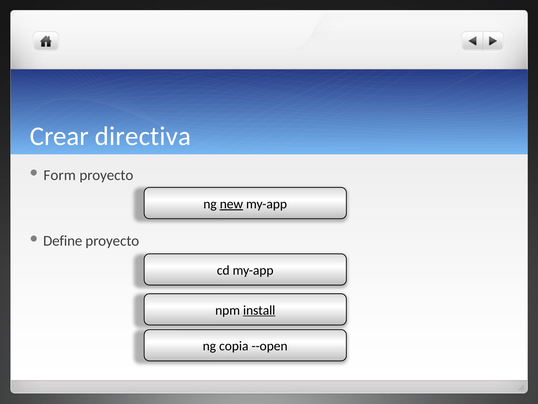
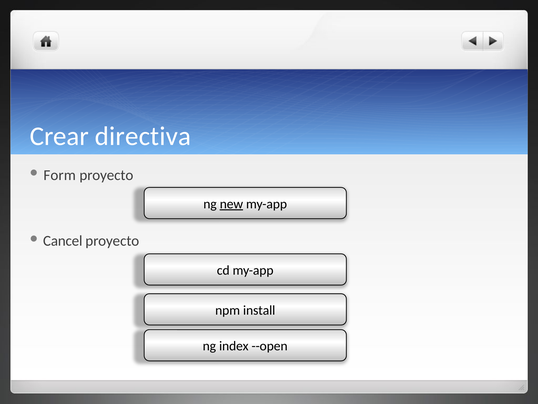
Define: Define -> Cancel (63, 241)
install underline: present -> none (259, 310)
copia: copia -> index (234, 346)
